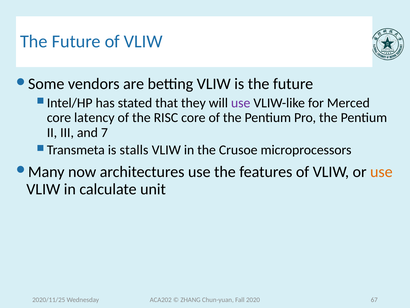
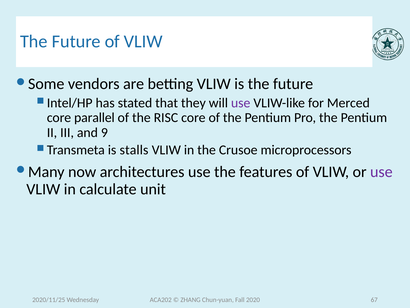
latency: latency -> parallel (94, 118)
7: 7 -> 9 (104, 132)
use colour: orange -> purple (381, 172)
